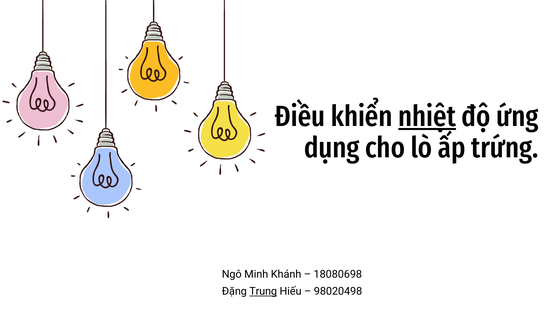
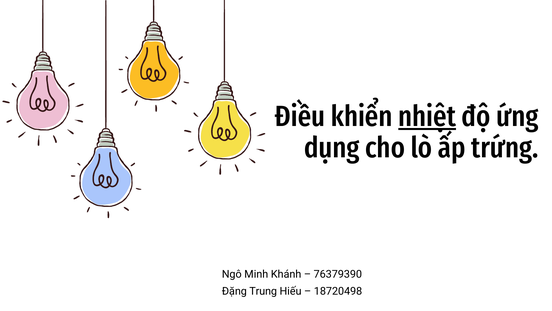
18080698: 18080698 -> 76379390 (338, 274)
Trung underline: present -> none (263, 291)
98020498: 98020498 -> 18720498 (338, 291)
